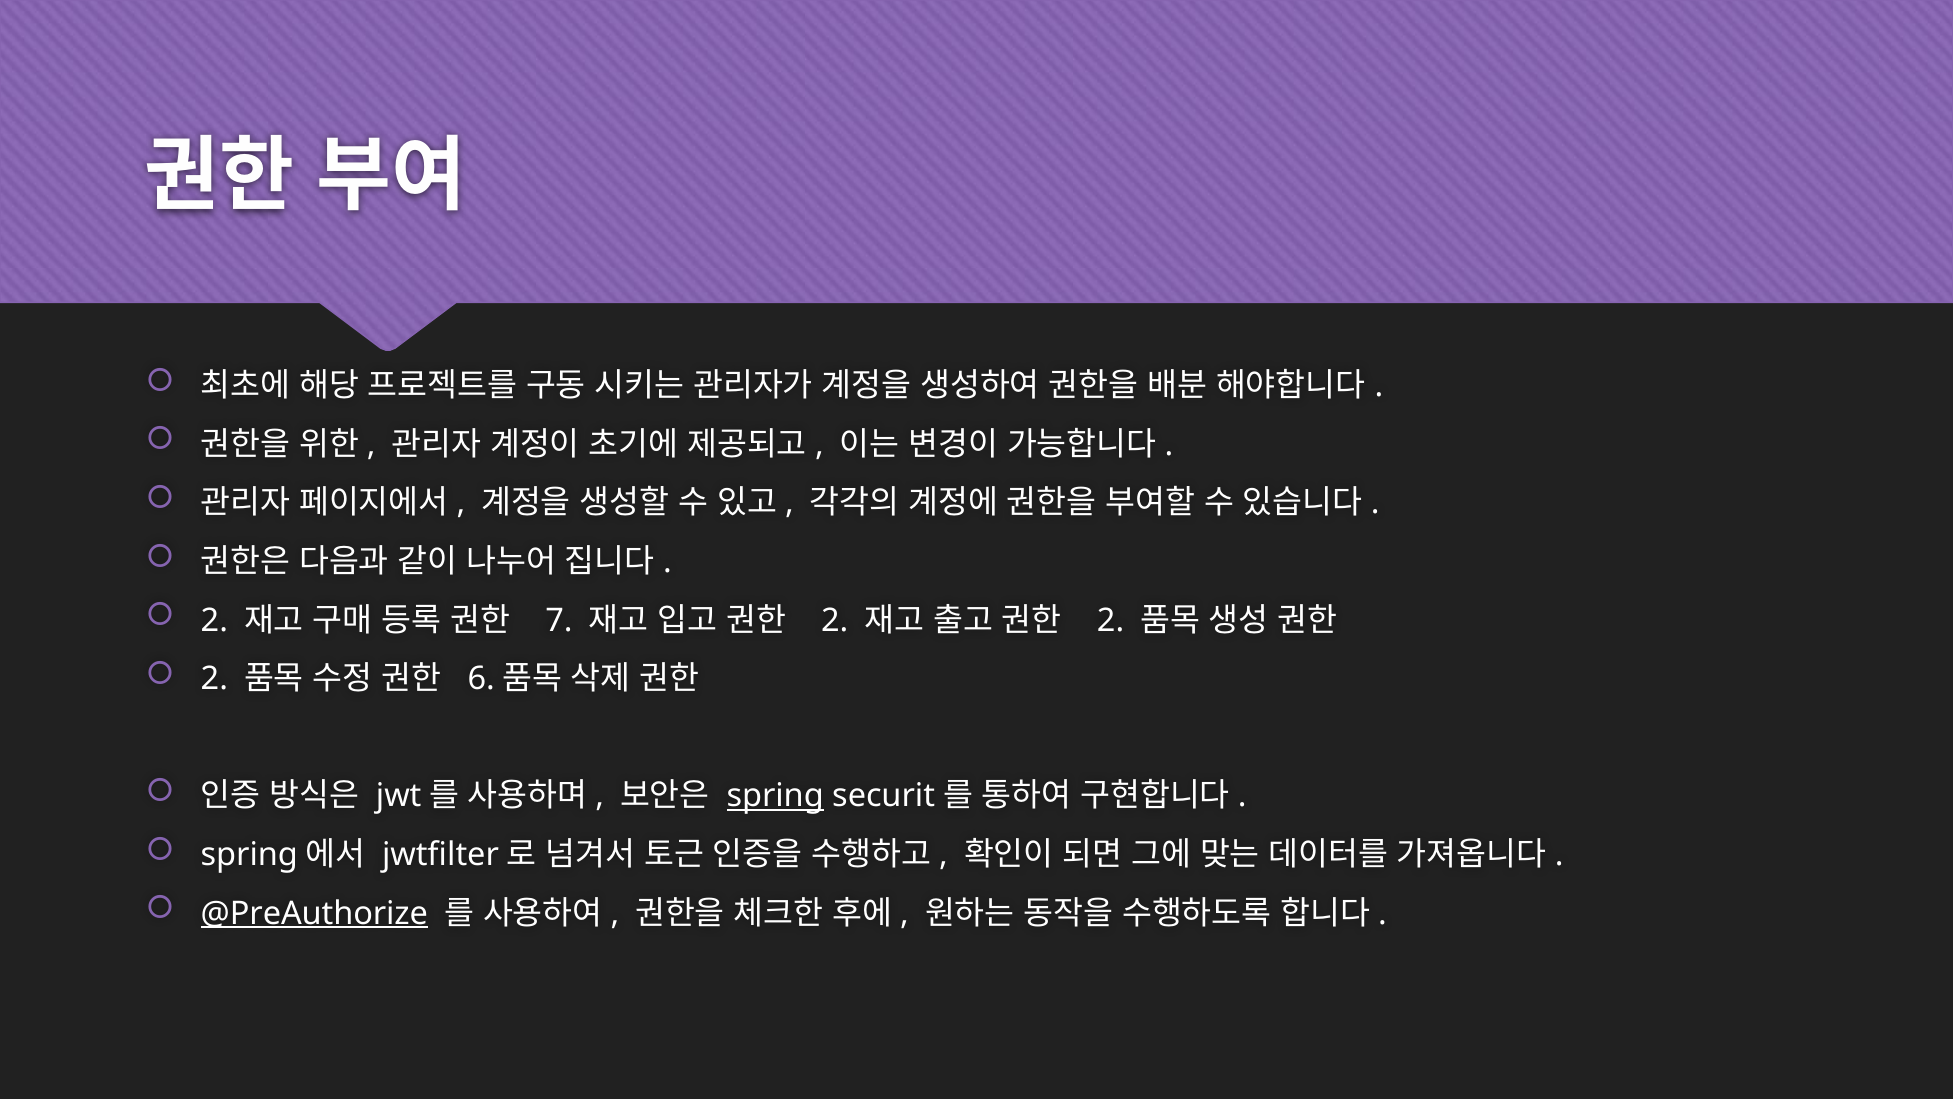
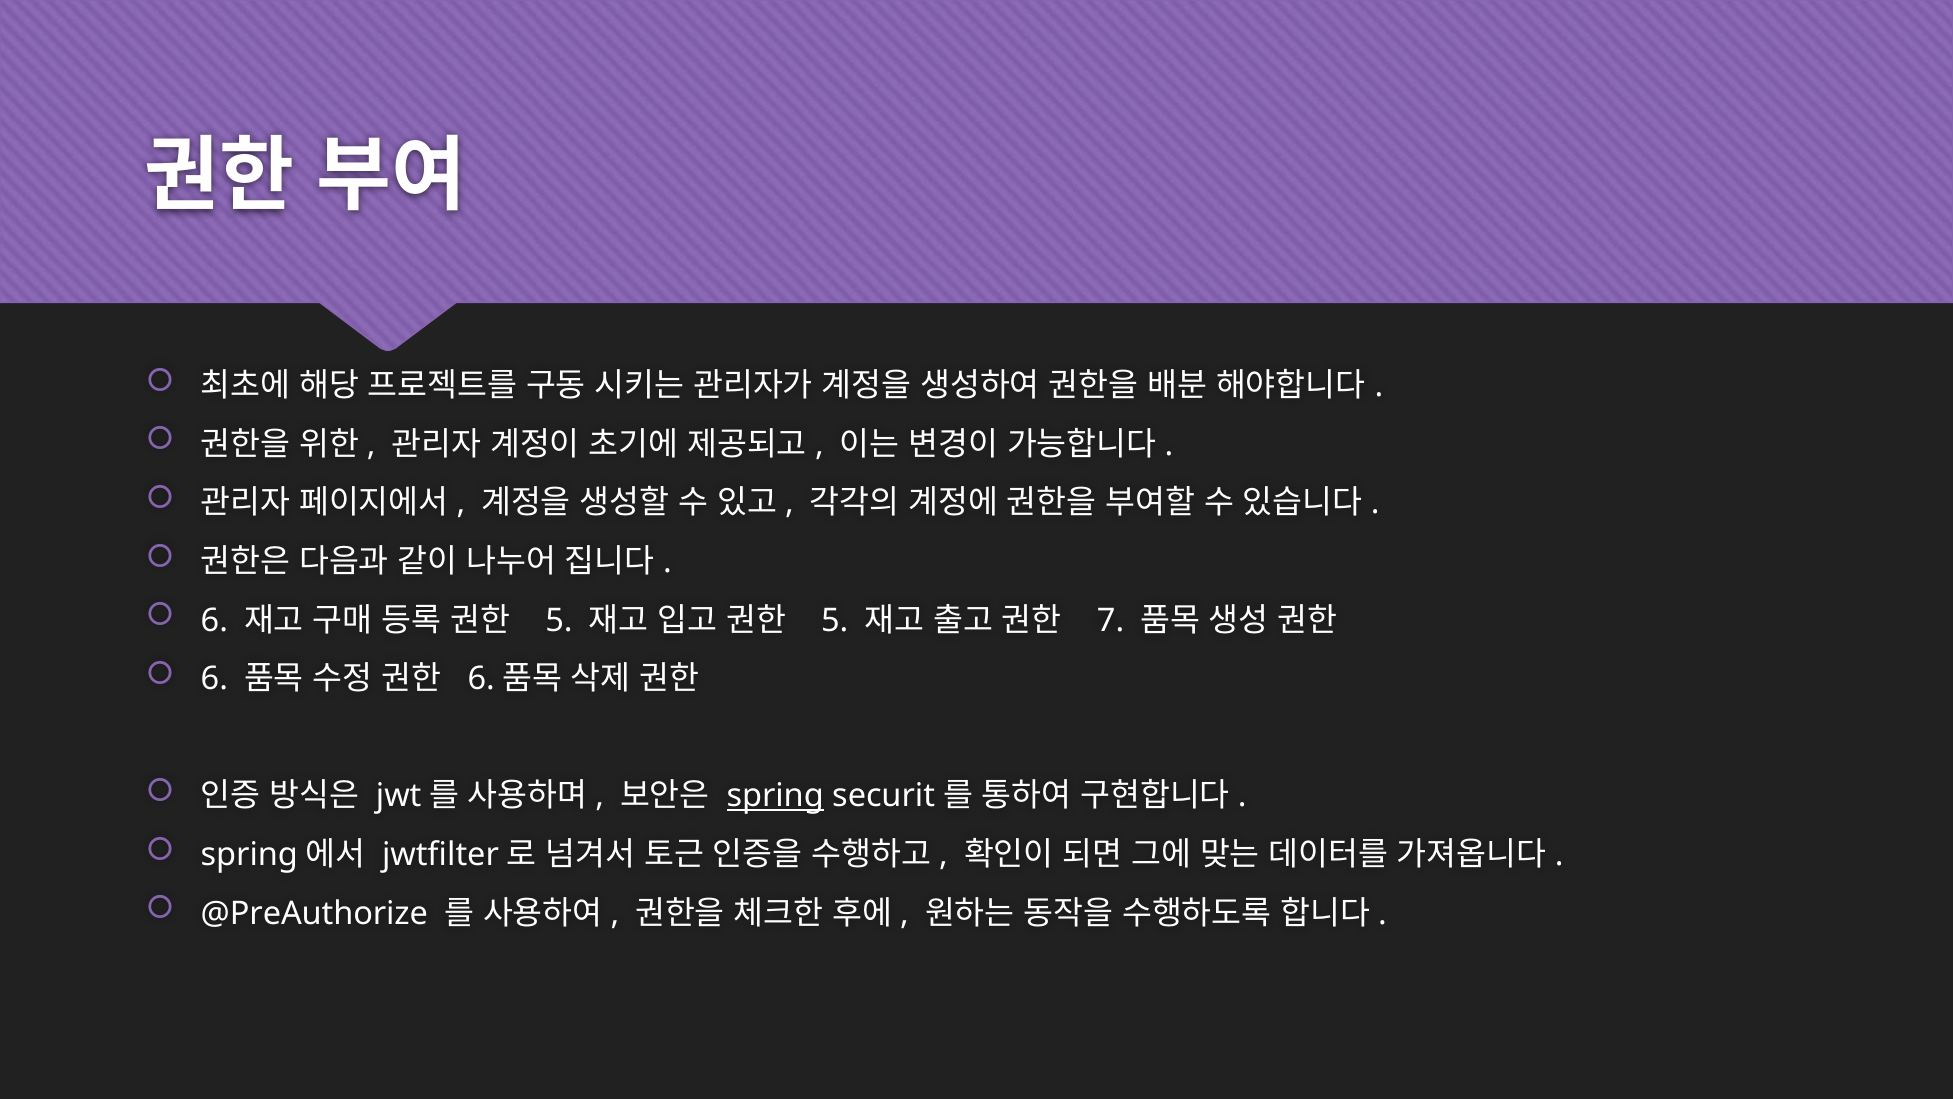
2: 2 -> 6 (214, 620)
7: 7 -> 5 (559, 620)
2: 2 -> 5 (835, 620)
2: 2 -> 7 (1111, 620)
2: 2 -> 6 (214, 679)
@PreAuthorize underline: present -> none (314, 913)
